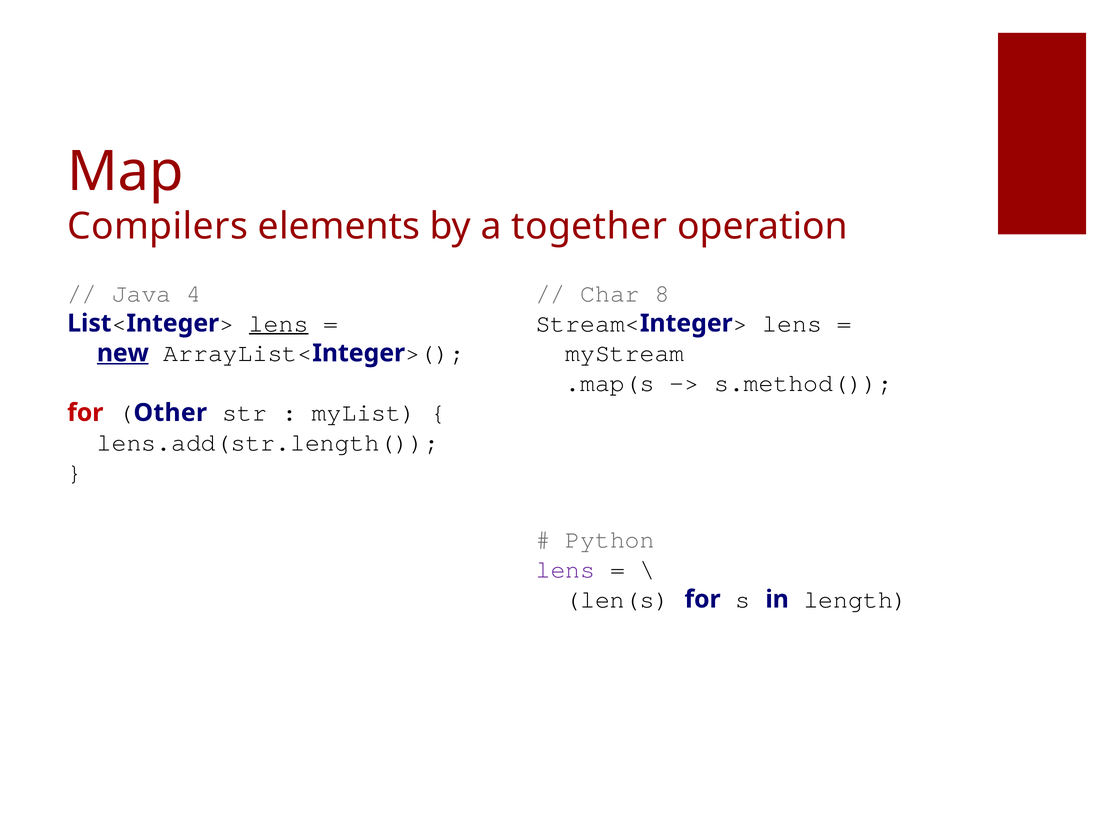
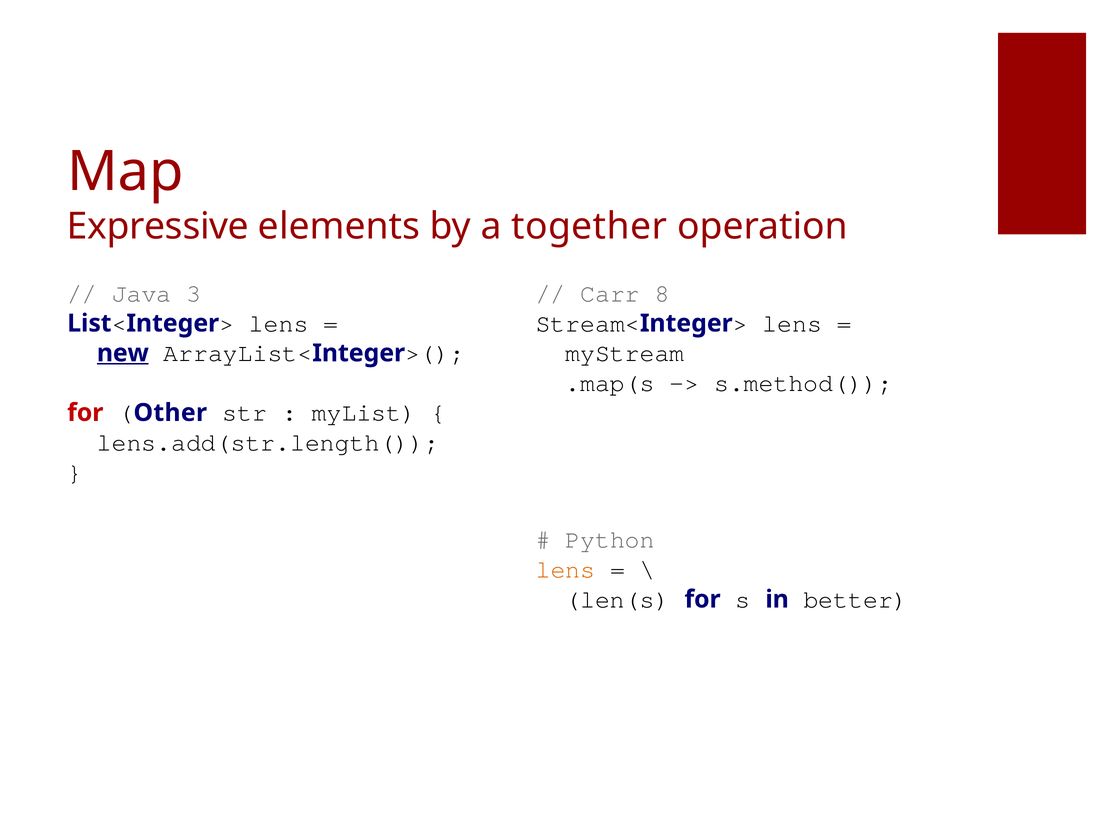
Compilers: Compilers -> Expressive (158, 227)
4: 4 -> 3 (194, 293)
Char: Char -> Carr (610, 293)
lens underline: present -> none (279, 323)
lens colour: purple -> orange (566, 570)
length: length -> better (856, 599)
